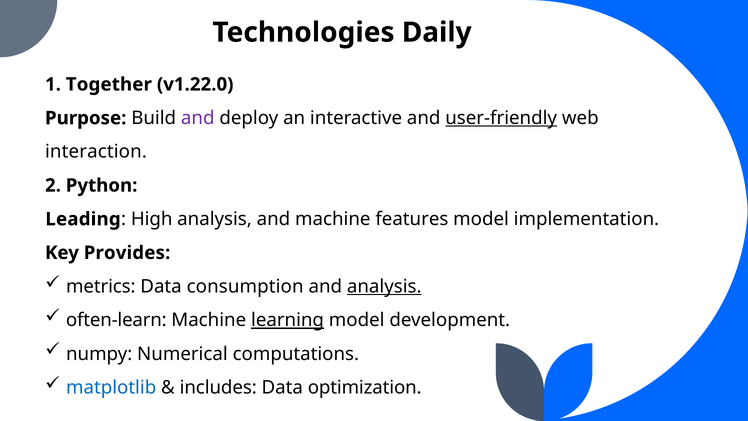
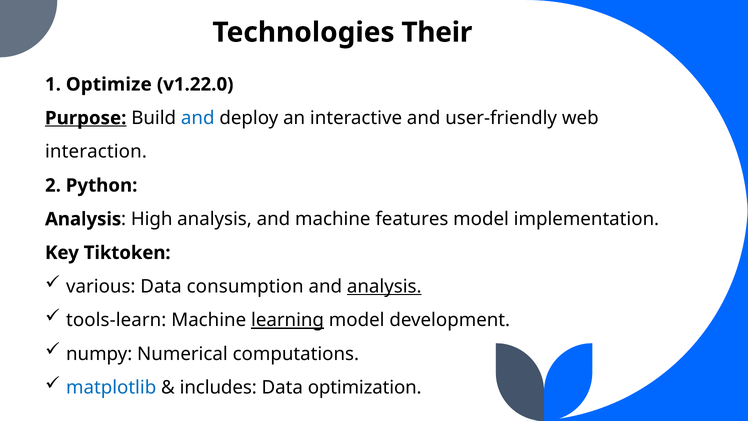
Daily: Daily -> Their (437, 32)
Together: Together -> Optimize (109, 84)
Purpose underline: none -> present (86, 118)
and colour: purple -> blue (198, 118)
user-friendly underline: present -> none (501, 118)
Leading: Leading -> Analysis (83, 219)
Provides: Provides -> Tiktoken (127, 253)
metrics: metrics -> various (101, 286)
often-learn: often-learn -> tools-learn (116, 320)
